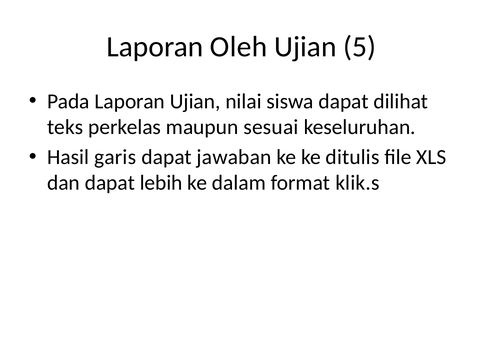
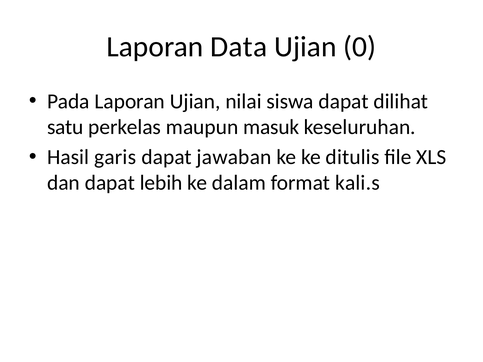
Oleh: Oleh -> Data (239, 47)
5: 5 -> 0 (360, 47)
teks: teks -> satu (65, 127)
sesuai: sesuai -> masuk (271, 127)
klik.s: klik.s -> kali.s (357, 183)
